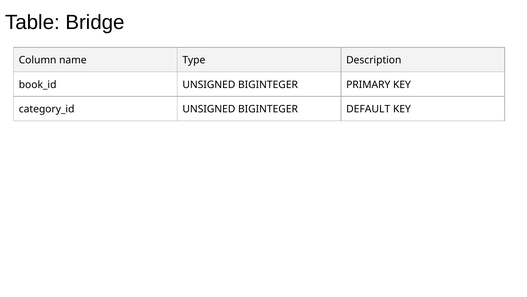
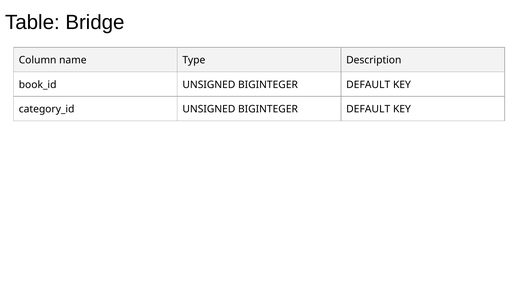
PRIMARY: PRIMARY -> DEFAULT (368, 85)
